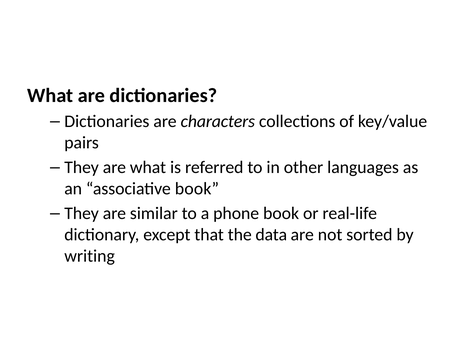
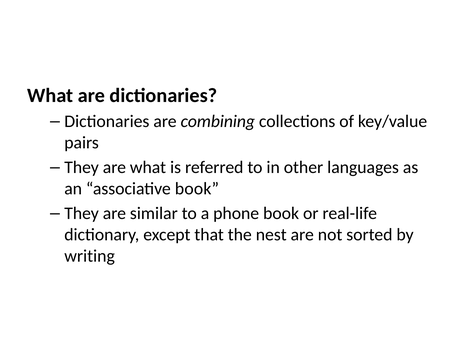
characters: characters -> combining (218, 122)
data: data -> nest (271, 235)
